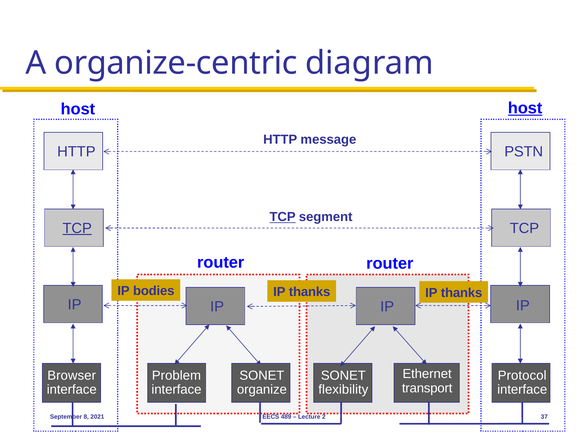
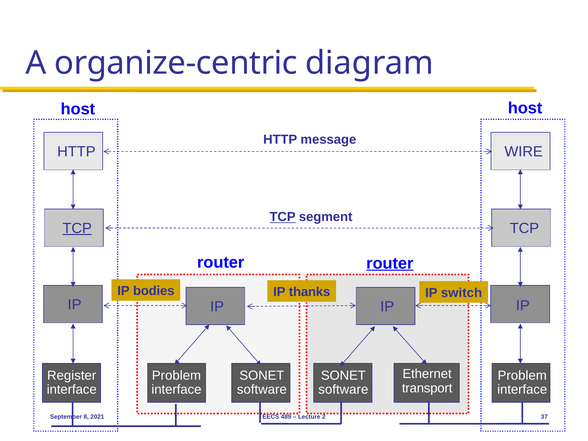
host underline: present -> none (525, 108)
PSTN: PSTN -> WIRE (524, 152)
router underline: none -> present (390, 263)
thanks: thanks -> switch (461, 293)
Browser: Browser -> Register (72, 375)
Protocol: Protocol -> Problem (522, 375)
organize: organize -> software (262, 390)
flexibility: flexibility -> software (343, 390)
